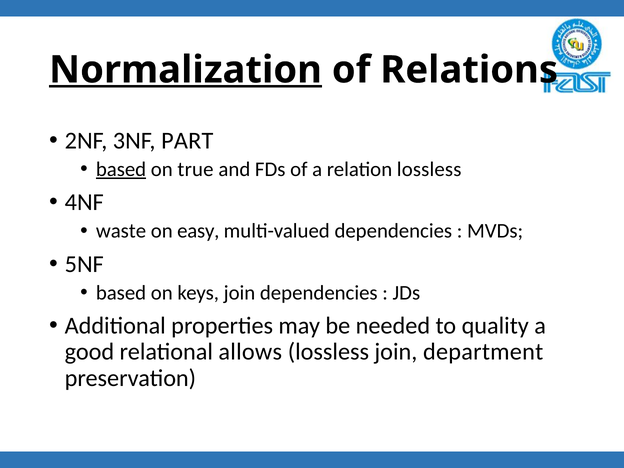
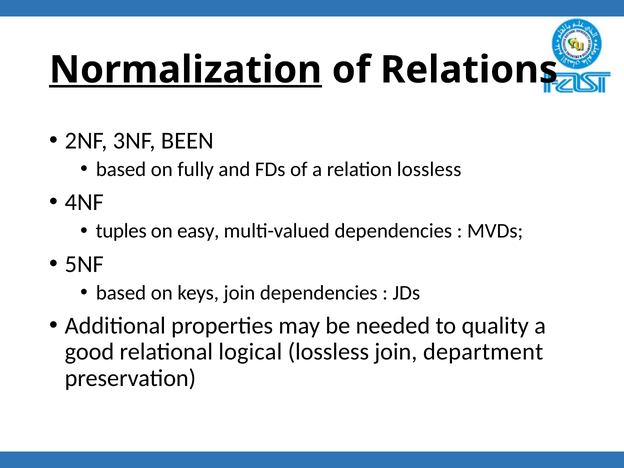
PART: PART -> BEEN (187, 141)
based underline: present -> none (121, 169)
true: true -> fully (196, 169)
waste: waste -> tuples (121, 231)
allows: allows -> logical (250, 352)
